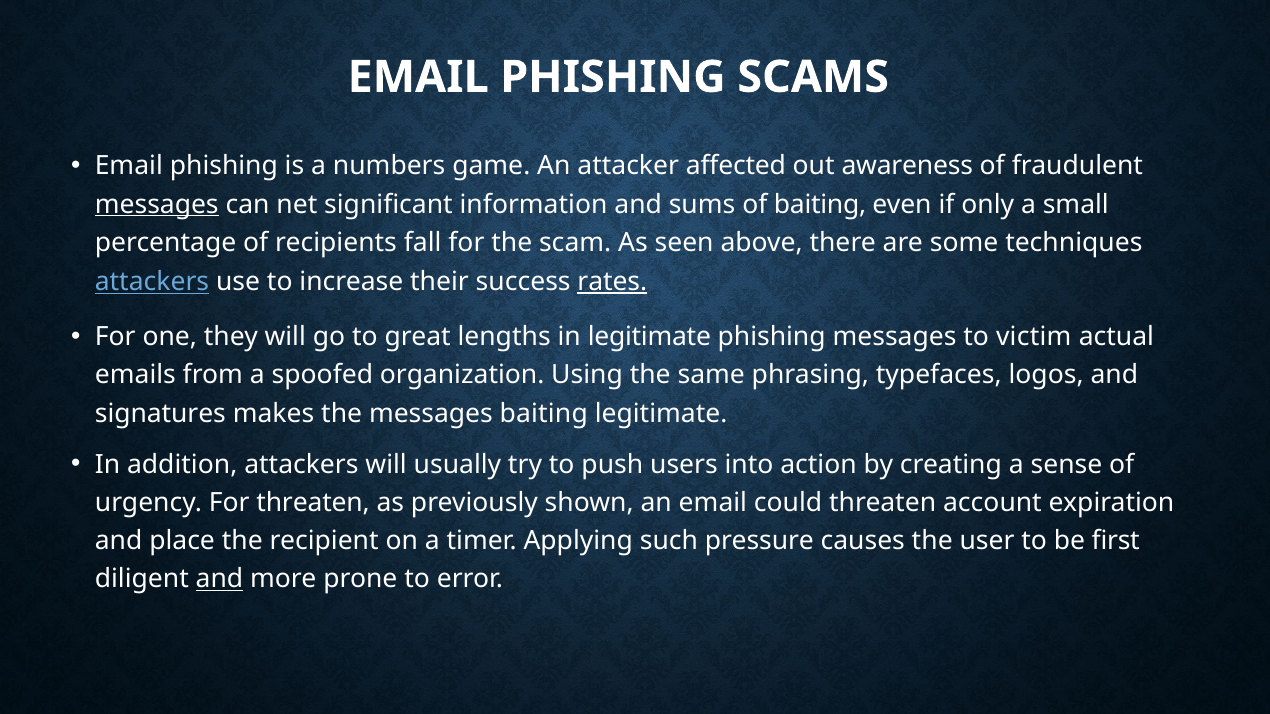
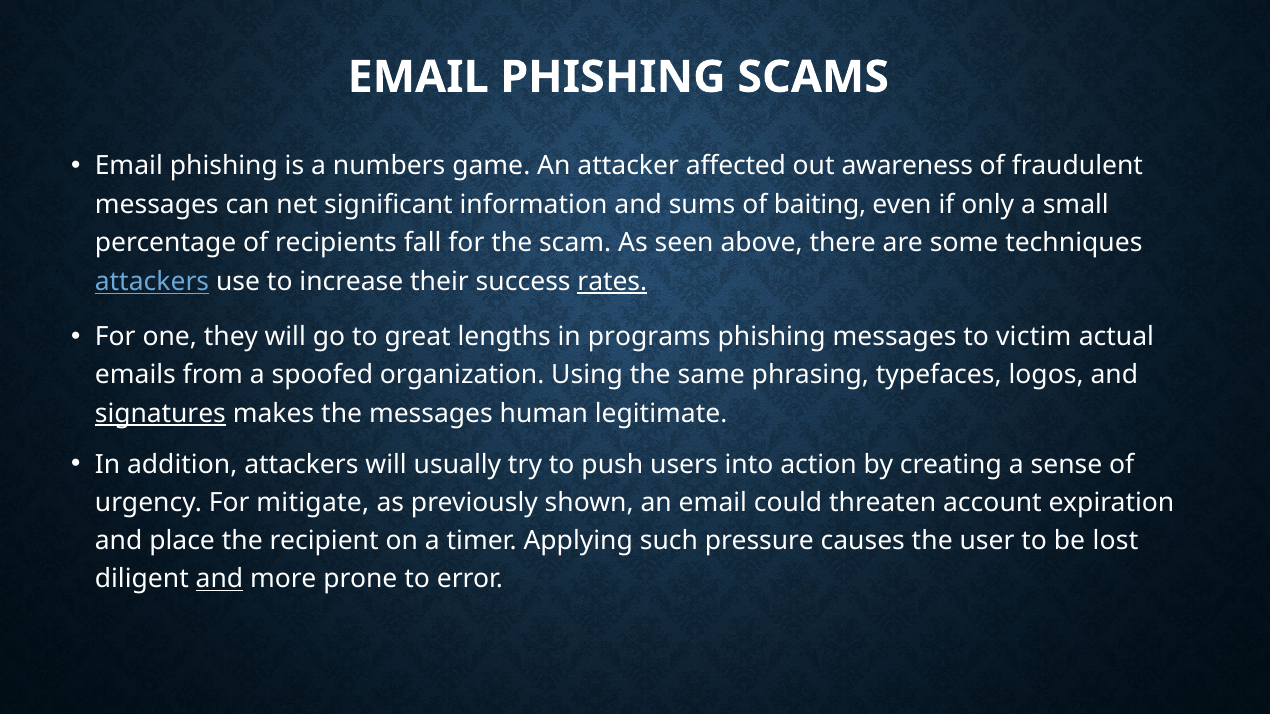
messages underline: present -> none (157, 204)
in legitimate: legitimate -> programs (649, 337)
signatures underline: none -> present (160, 414)
messages baiting: baiting -> human (544, 414)
For threaten: threaten -> mitigate (313, 503)
first: first -> lost (1115, 541)
